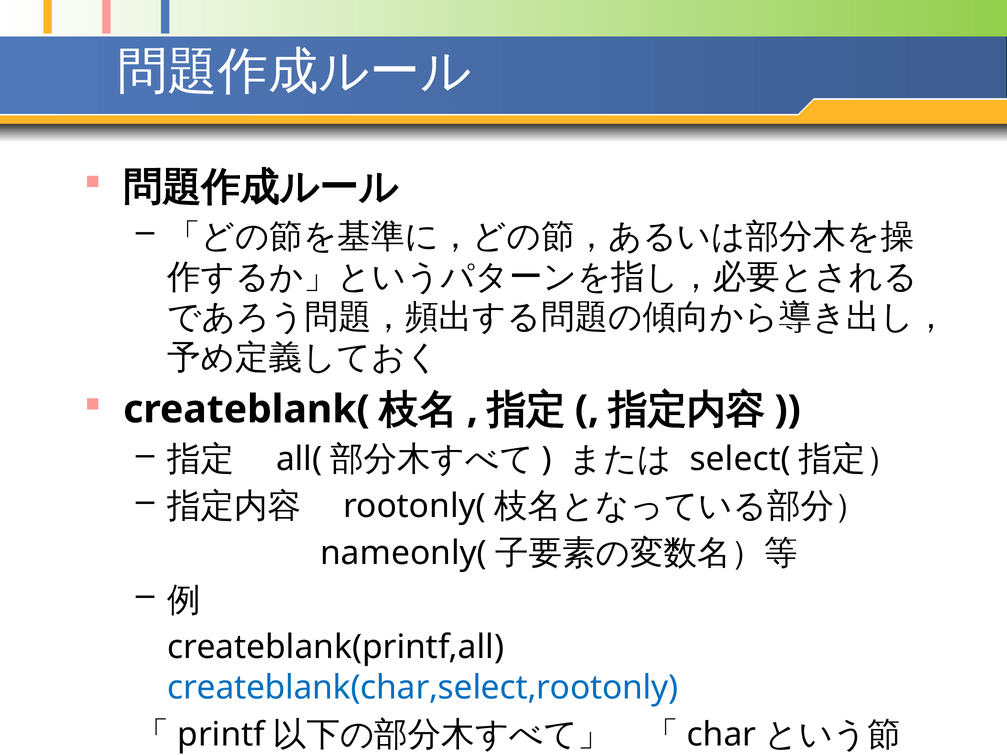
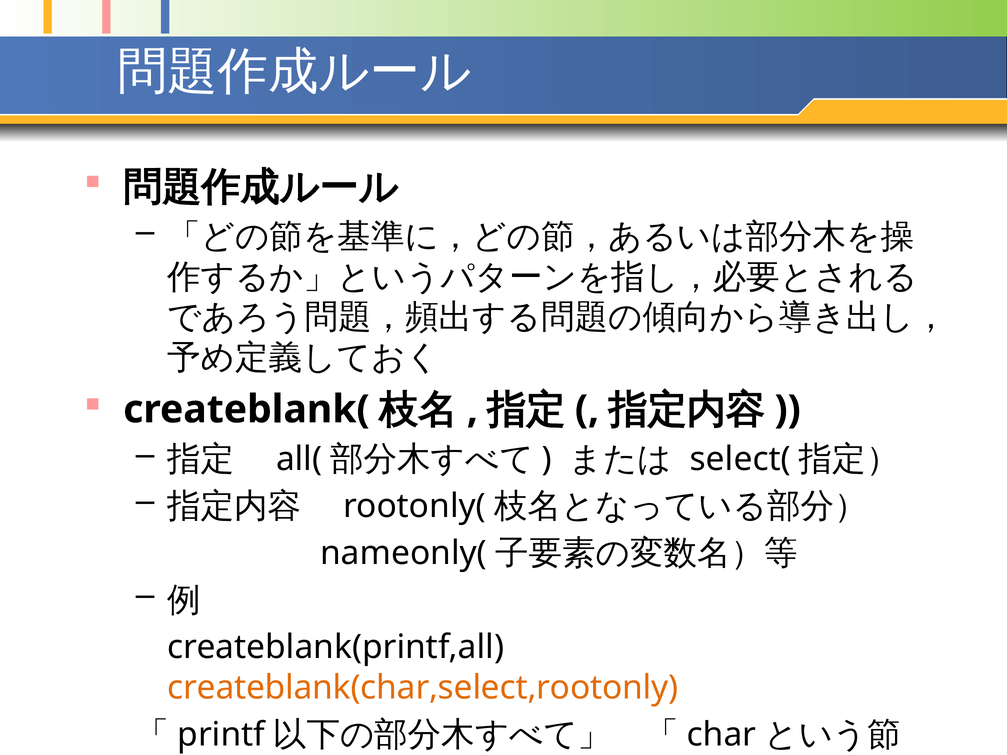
createblank(char,select,rootonly colour: blue -> orange (423, 688)
